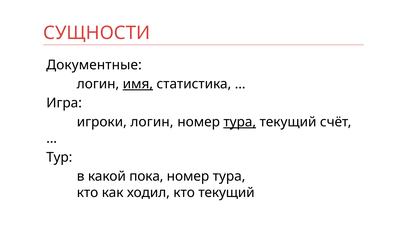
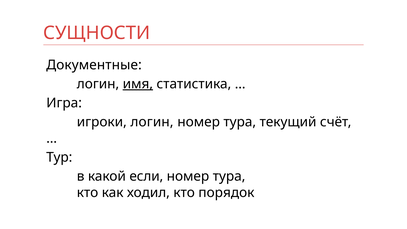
тура underline: present -> none (240, 122)
пока: пока -> если (146, 176)
кто текущий: текущий -> порядок (226, 193)
